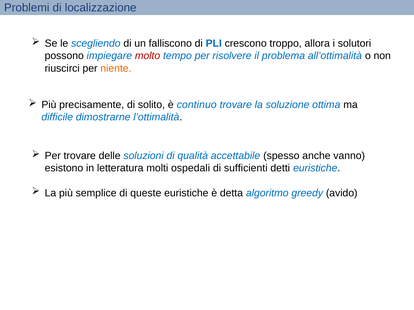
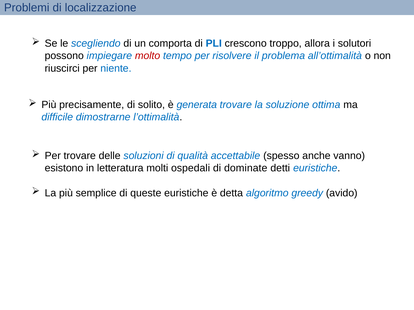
falliscono: falliscono -> comporta (170, 44)
niente colour: orange -> blue (116, 68)
continuo: continuo -> generata (197, 105)
sufficienti: sufficienti -> dominate (246, 168)
